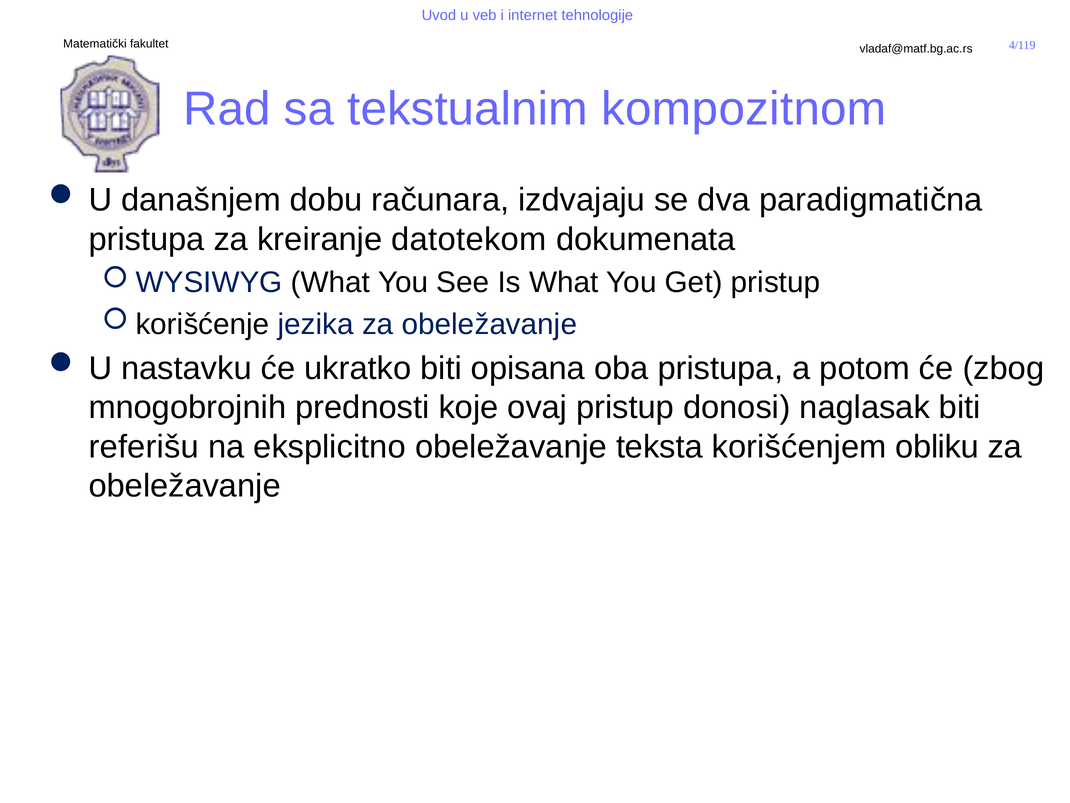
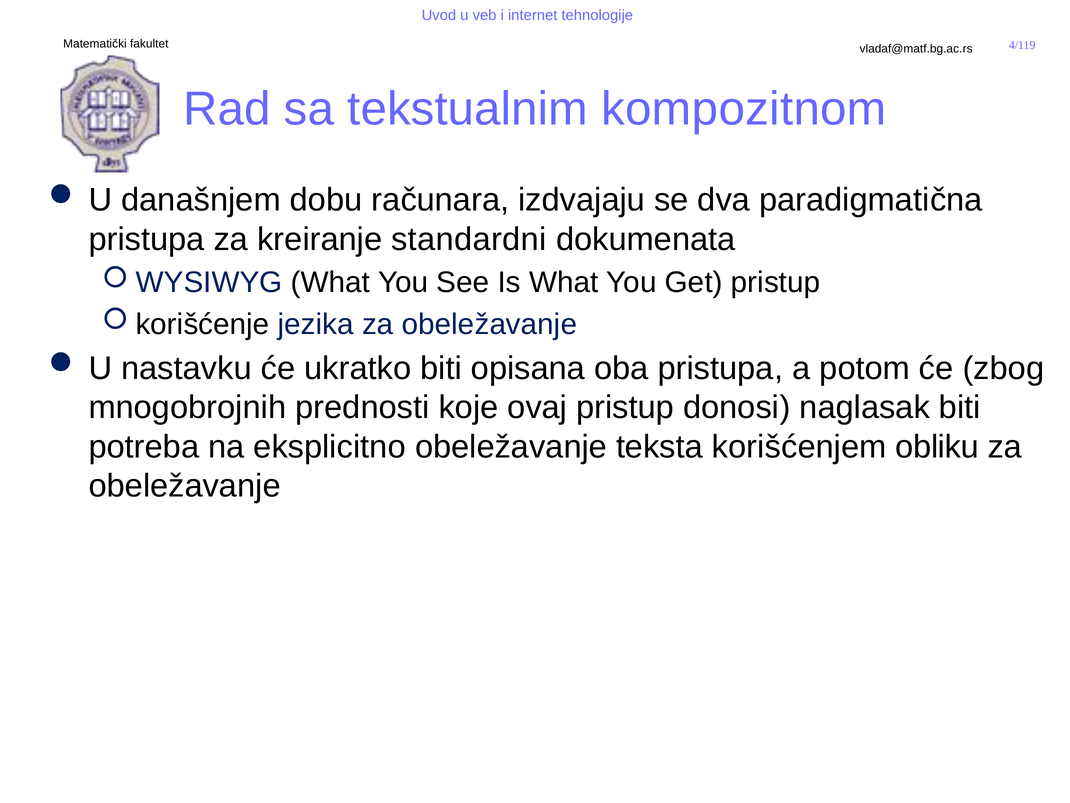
datotekom: datotekom -> standardni (469, 239)
referišu: referišu -> potreba (144, 447)
